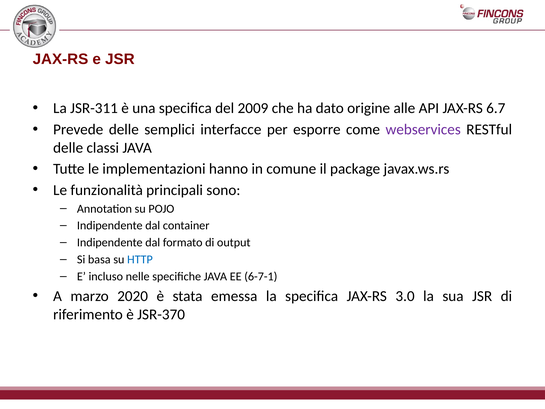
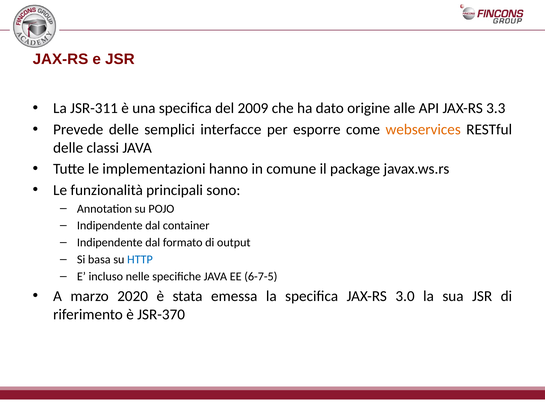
6.7: 6.7 -> 3.3 (496, 108)
webservices colour: purple -> orange (423, 129)
6-7-1: 6-7-1 -> 6-7-5 (261, 276)
